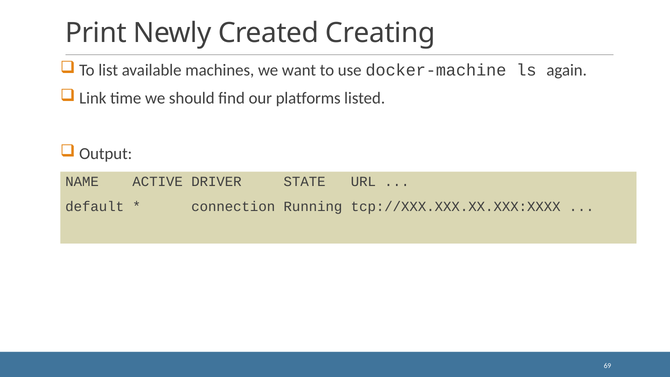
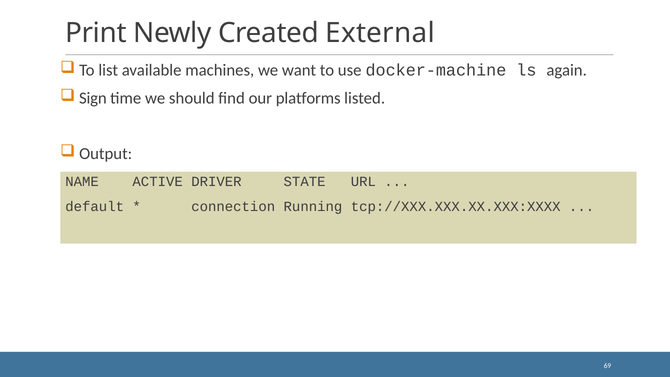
Creating: Creating -> External (380, 33)
Link: Link -> Sign (93, 98)
